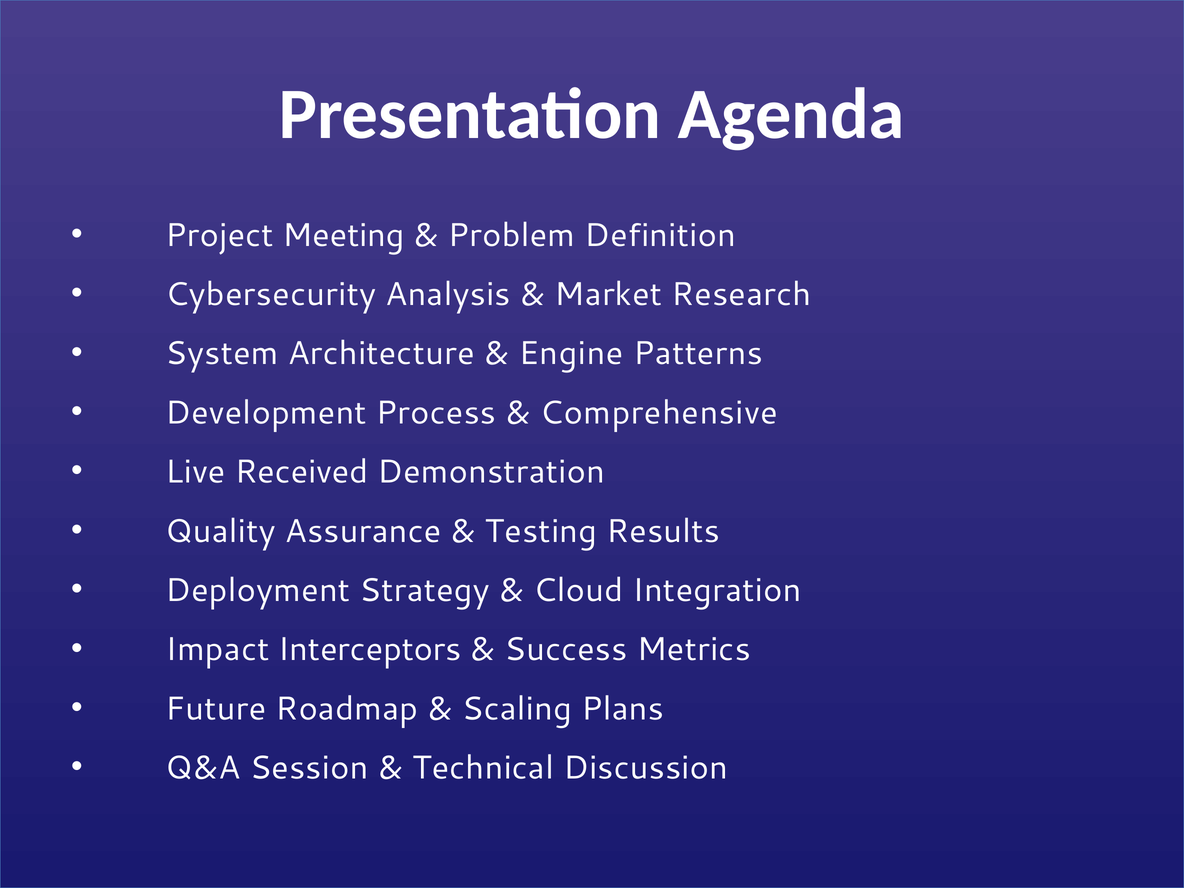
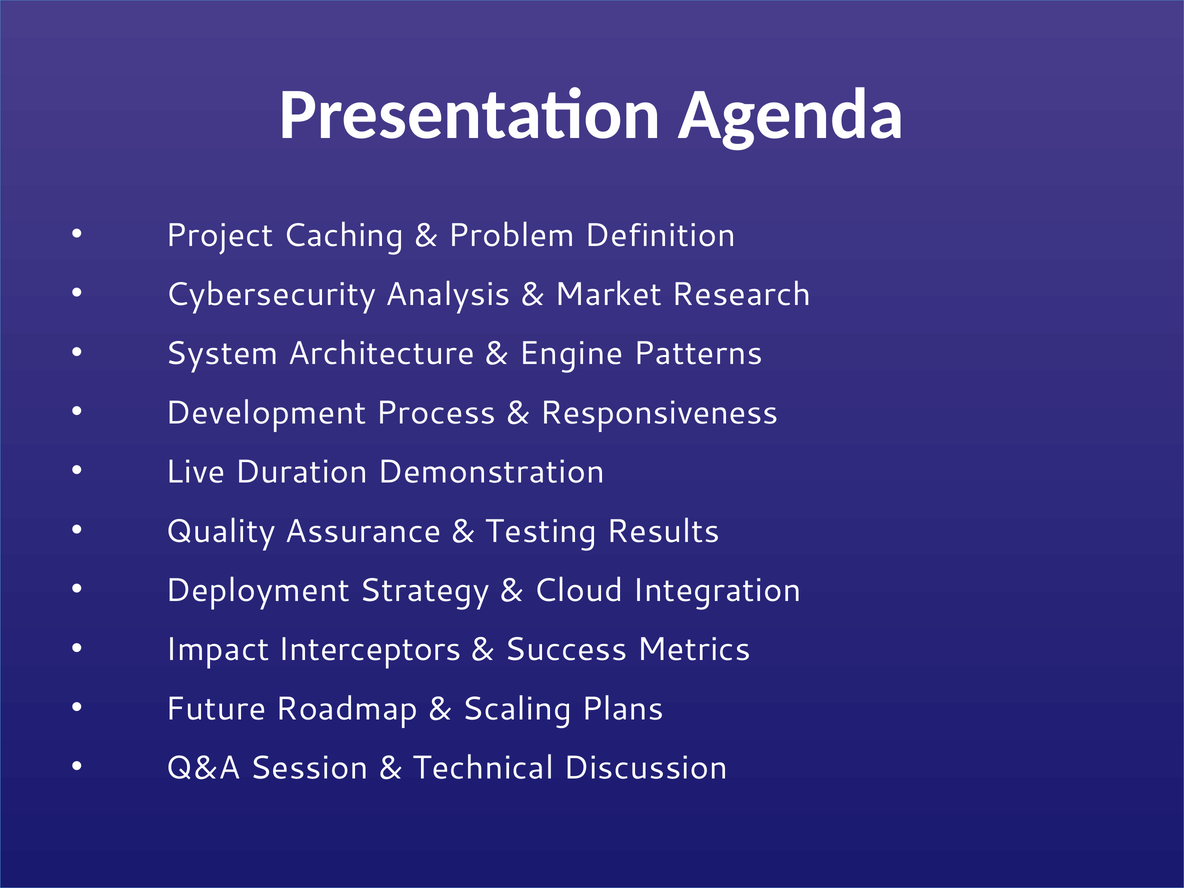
Meeting: Meeting -> Caching (344, 235)
Comprehensive: Comprehensive -> Responsiveness (659, 413)
Received: Received -> Duration (301, 472)
